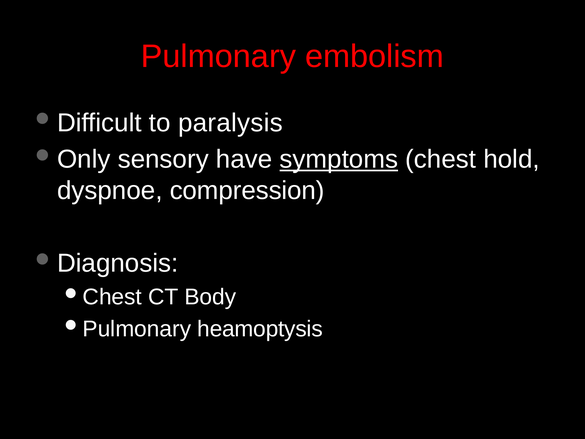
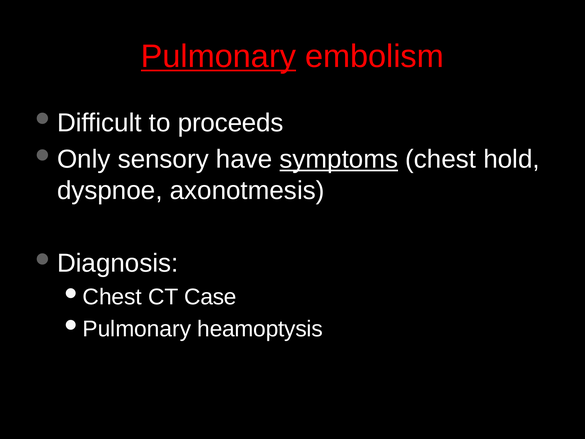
Pulmonary underline: none -> present (219, 57)
paralysis: paralysis -> proceeds (231, 123)
compression: compression -> axonotmesis (247, 190)
Body: Body -> Case (210, 297)
